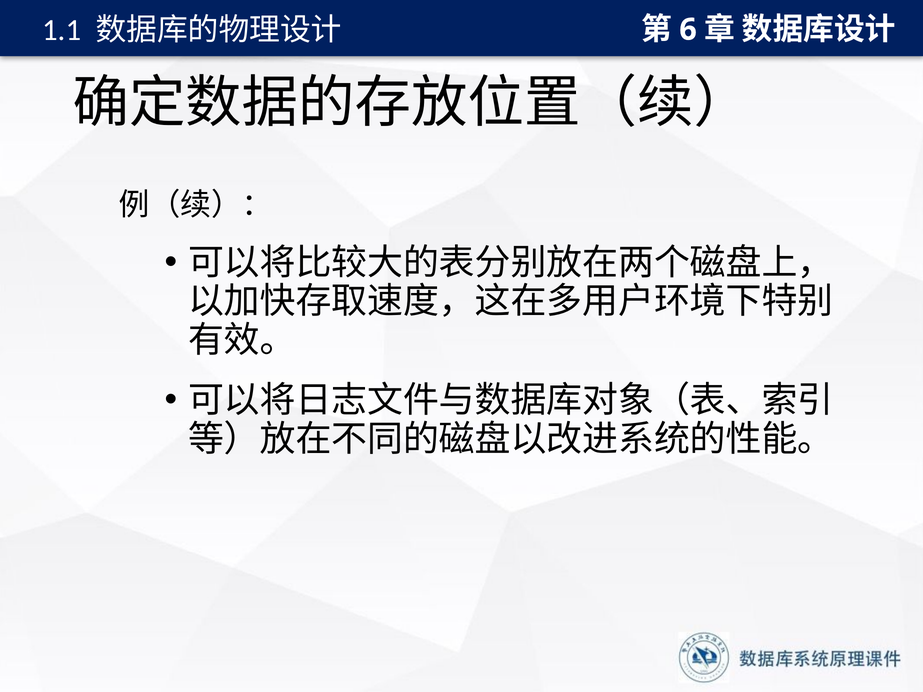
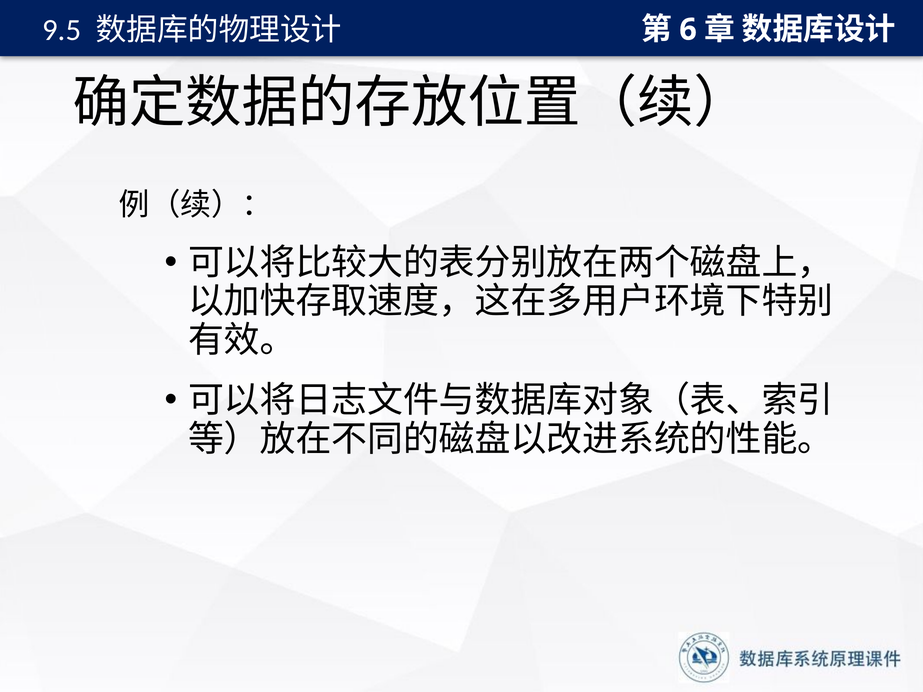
1.1: 1.1 -> 9.5 (62, 30)
